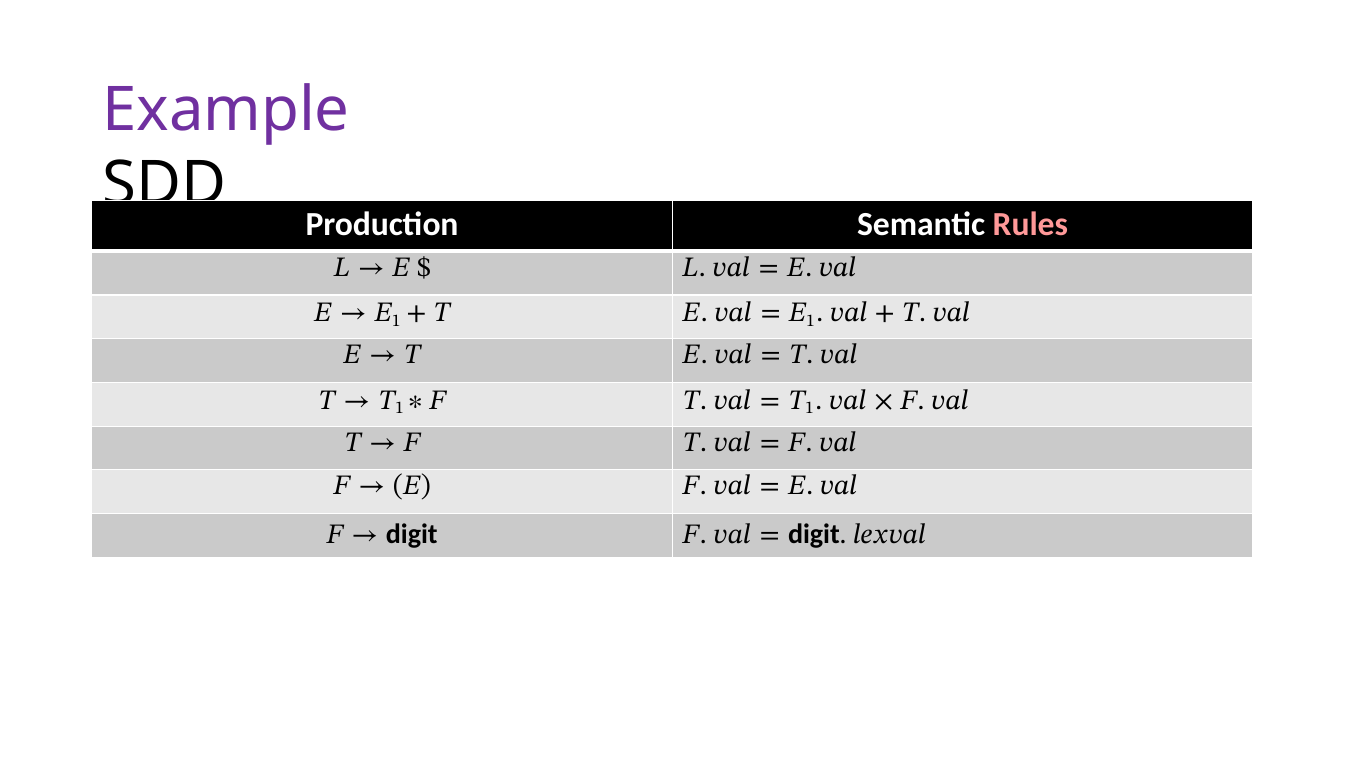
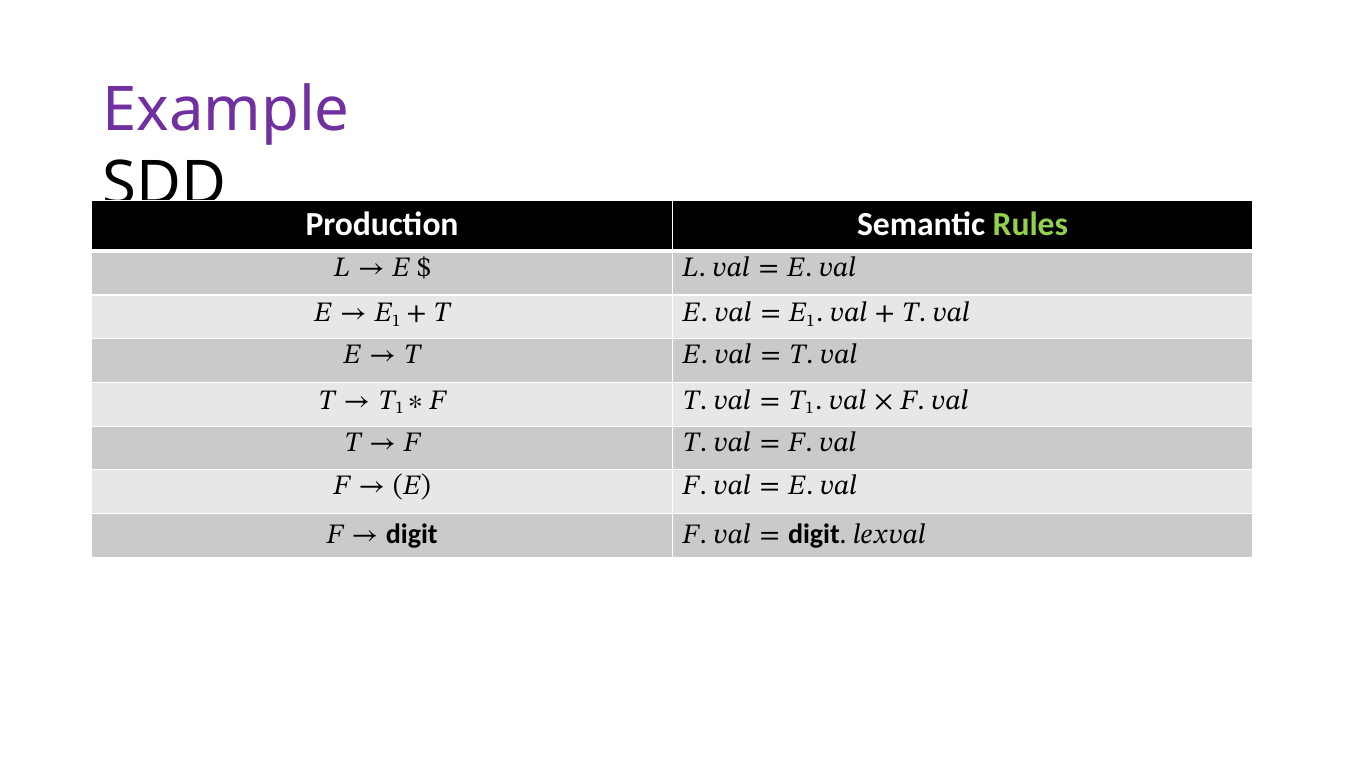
Rules colour: pink -> light green (1030, 225)
